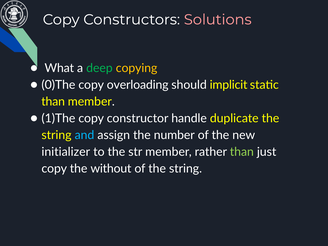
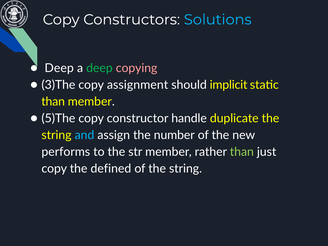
Solutions colour: pink -> light blue (218, 20)
What: What -> Deep (59, 68)
copying colour: yellow -> pink (137, 68)
0)The: 0)The -> 3)The (58, 85)
overloading: overloading -> assignment (138, 85)
1)The: 1)The -> 5)The (58, 118)
initializer: initializer -> performs (66, 152)
without: without -> defined (111, 169)
